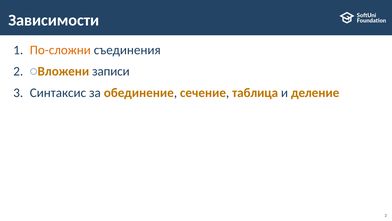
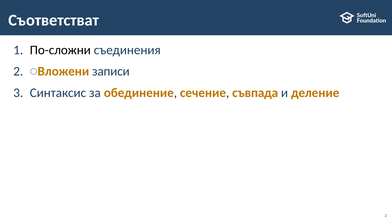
Зависимости: Зависимости -> Съответстват (54, 20)
По-сложни colour: orange -> black (60, 50)
таблица: таблица -> съвпада (255, 93)
